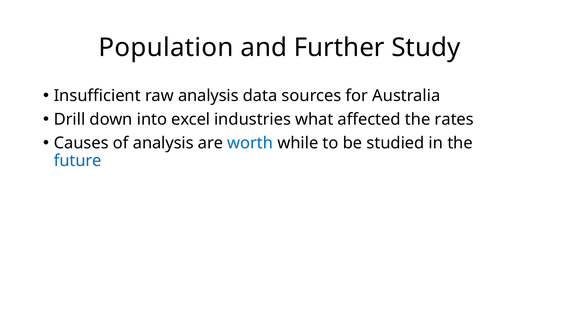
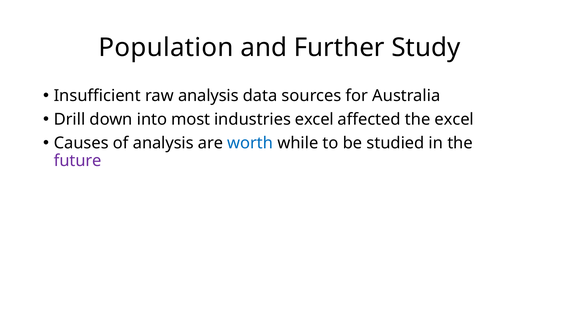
excel: excel -> most (191, 119)
industries what: what -> excel (314, 119)
the rates: rates -> excel (454, 119)
future colour: blue -> purple (78, 161)
